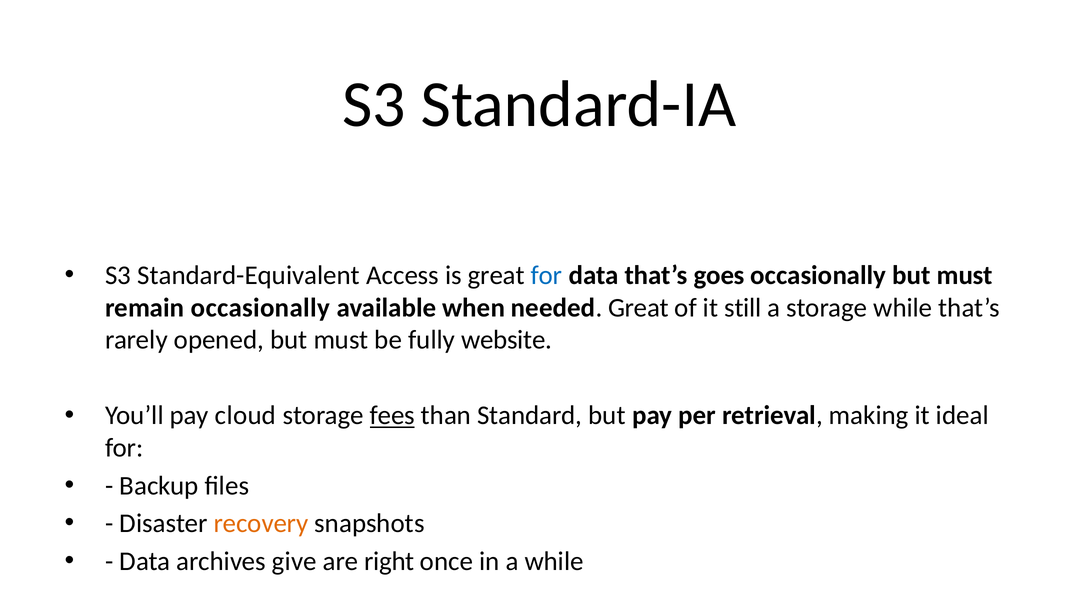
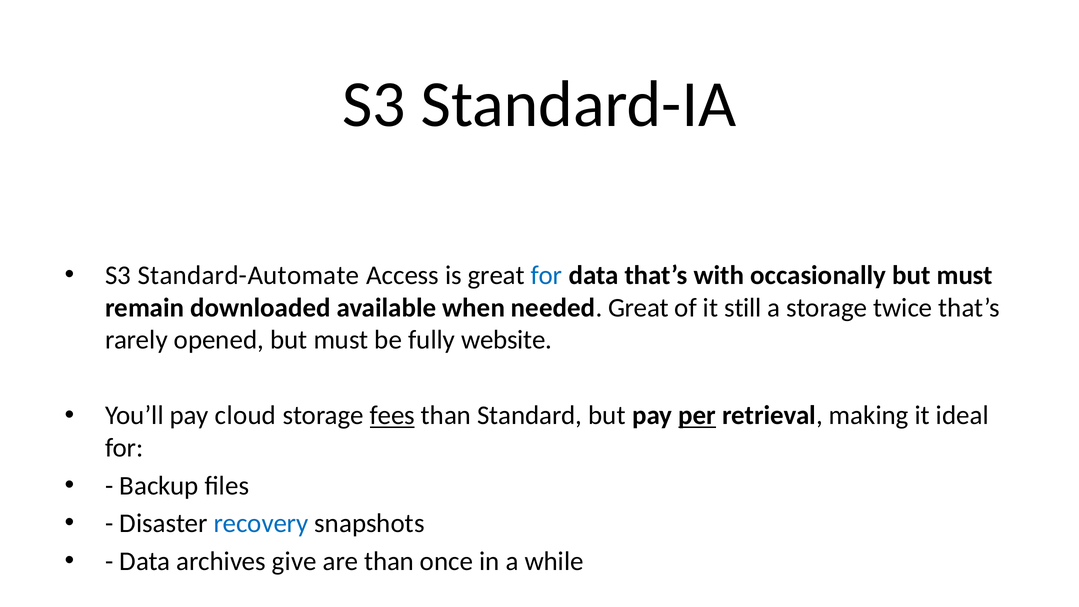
Standard-Equivalent: Standard-Equivalent -> Standard-Automate (248, 275)
goes: goes -> with (719, 275)
remain occasionally: occasionally -> downloaded (260, 308)
storage while: while -> twice (903, 308)
per underline: none -> present (697, 416)
recovery colour: orange -> blue (261, 523)
are right: right -> than (389, 561)
